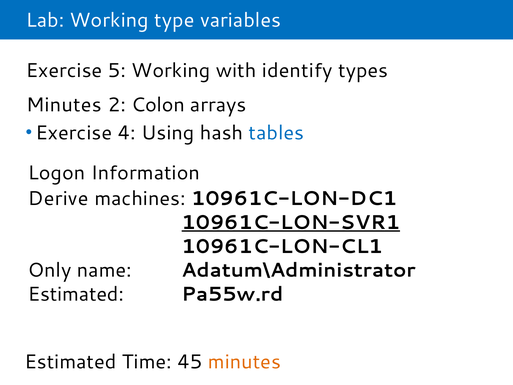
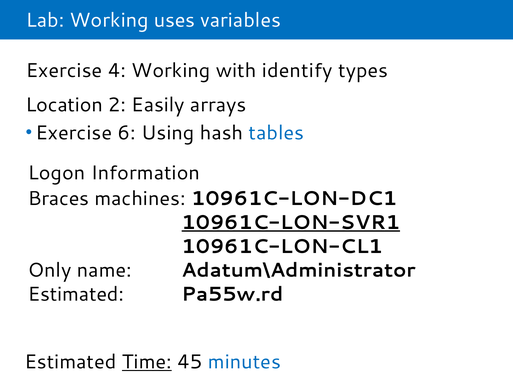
type: type -> uses (174, 20)
5: 5 -> 4 (117, 71)
Minutes: Minutes -> Location (64, 105)
Colon: Colon -> Easily (158, 105)
4: 4 -> 6 (127, 133)
Derive: Derive -> Braces (58, 198)
Time underline: none -> present (147, 362)
minutes colour: orange -> blue (244, 362)
